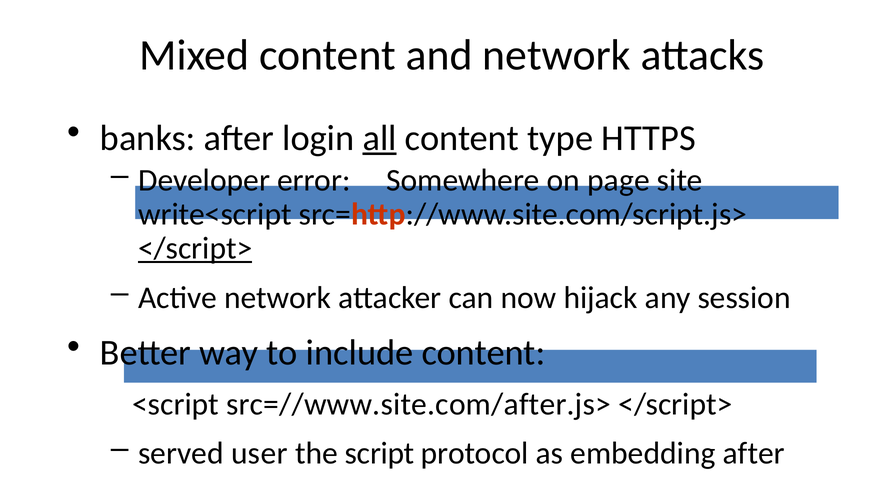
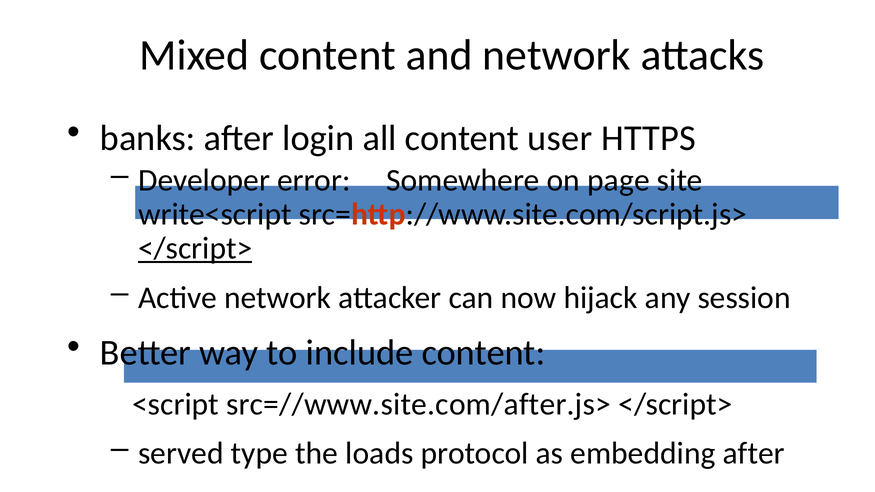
all underline: present -> none (380, 138)
type: type -> user (560, 138)
user: user -> type (260, 454)
script: script -> loads (379, 454)
